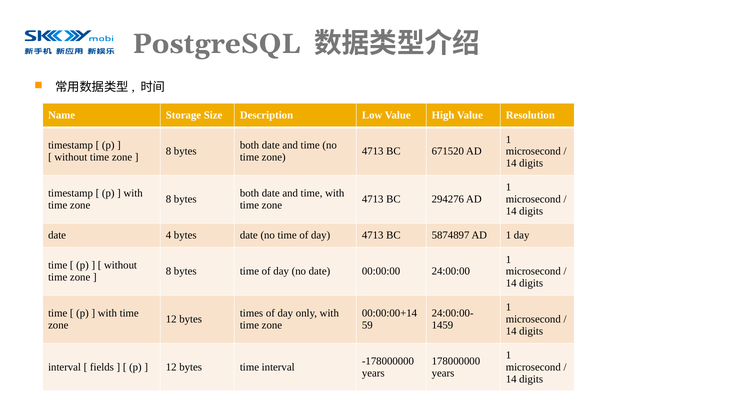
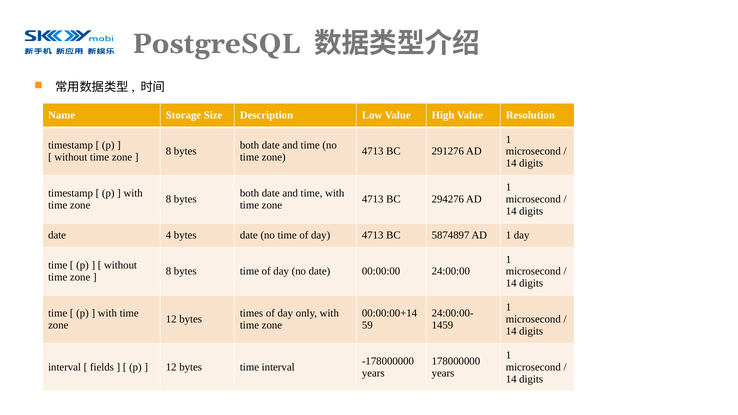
671520: 671520 -> 291276 (448, 151)
